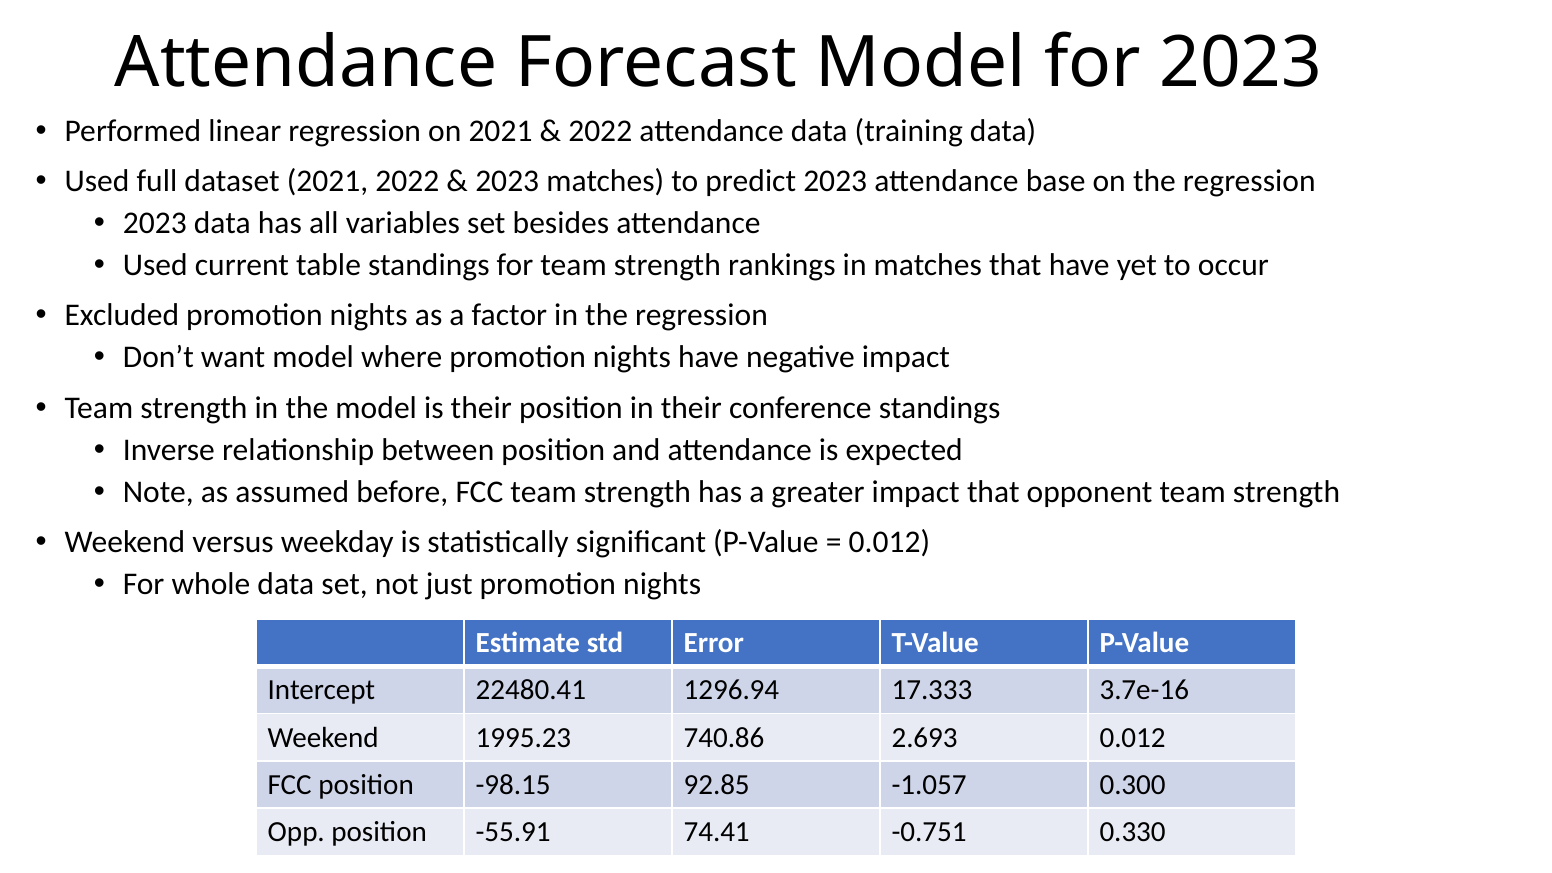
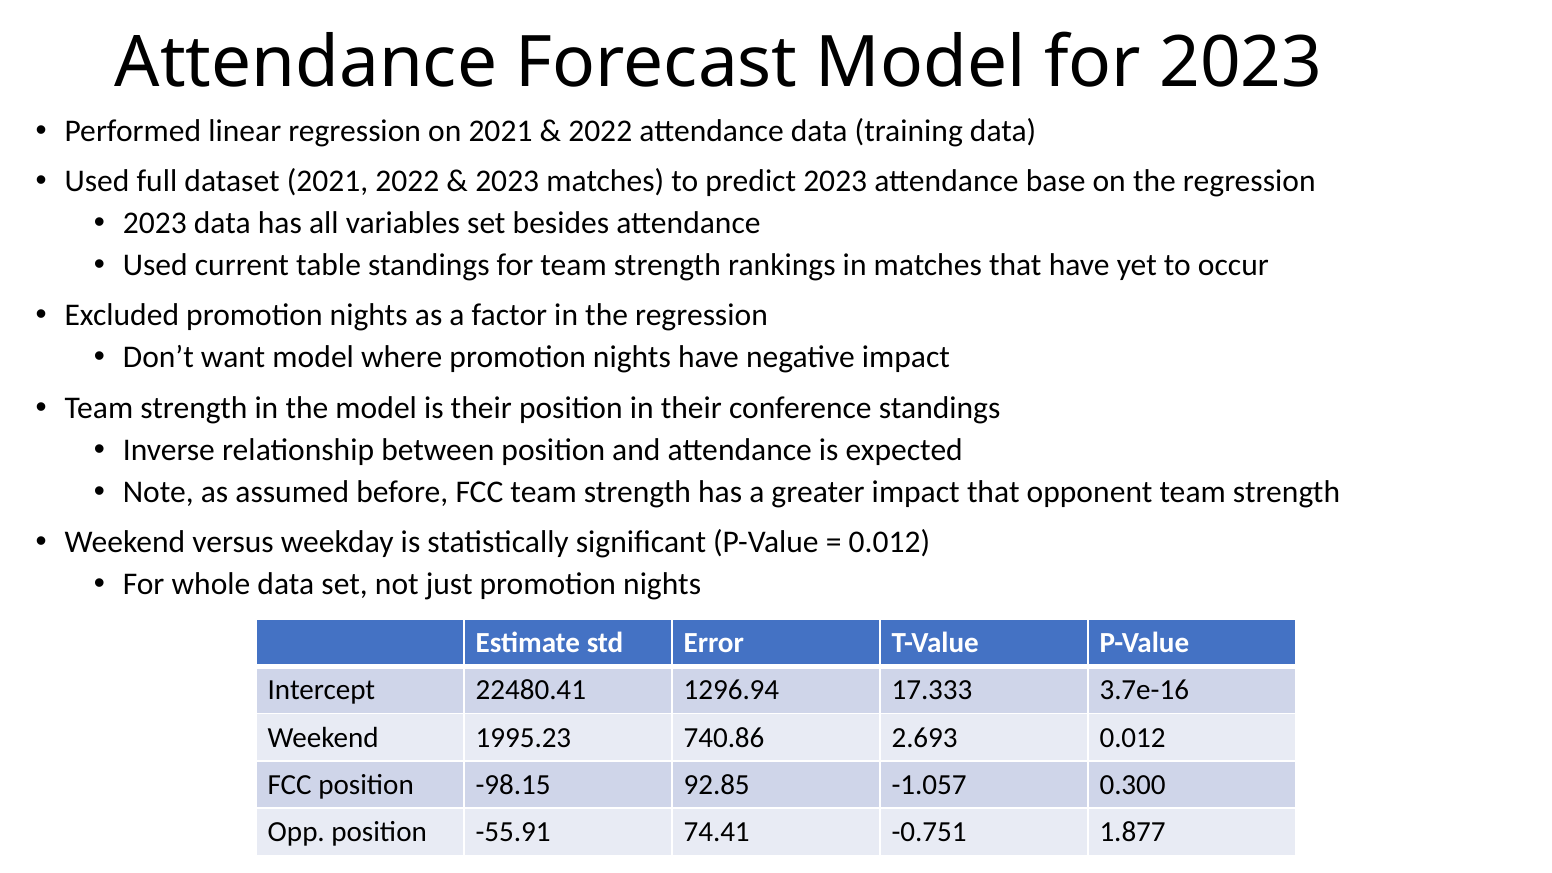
0.330: 0.330 -> 1.877 (1133, 832)
